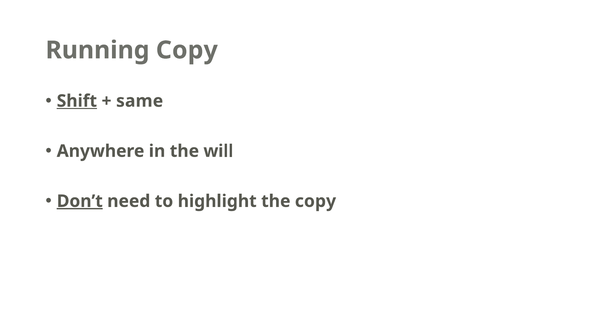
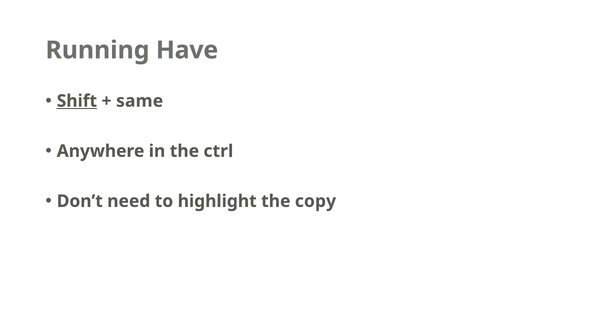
Running Copy: Copy -> Have (187, 50)
will: will -> ctrl (218, 151)
Don’t underline: present -> none (80, 201)
